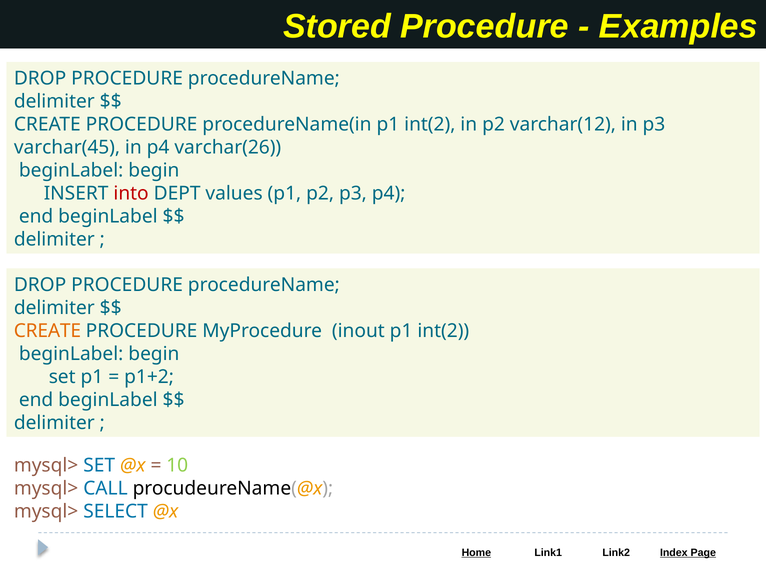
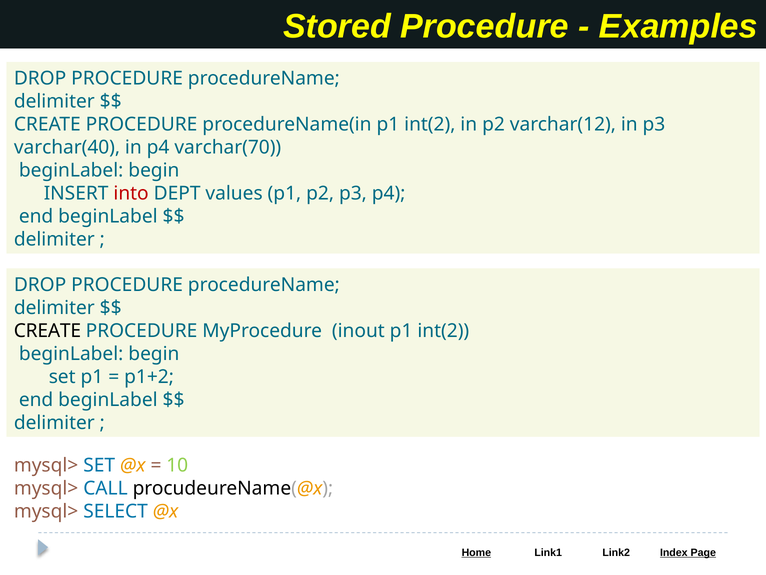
varchar(45: varchar(45 -> varchar(40 (67, 147)
varchar(26: varchar(26 -> varchar(70 (228, 147)
CREATE colour: orange -> black (47, 331)
